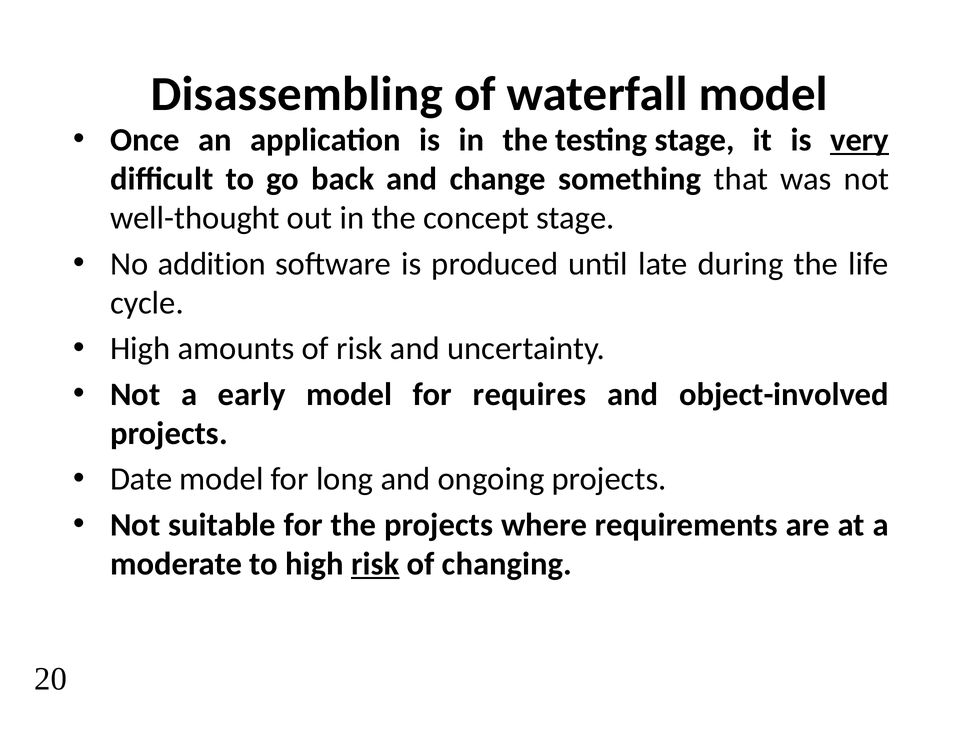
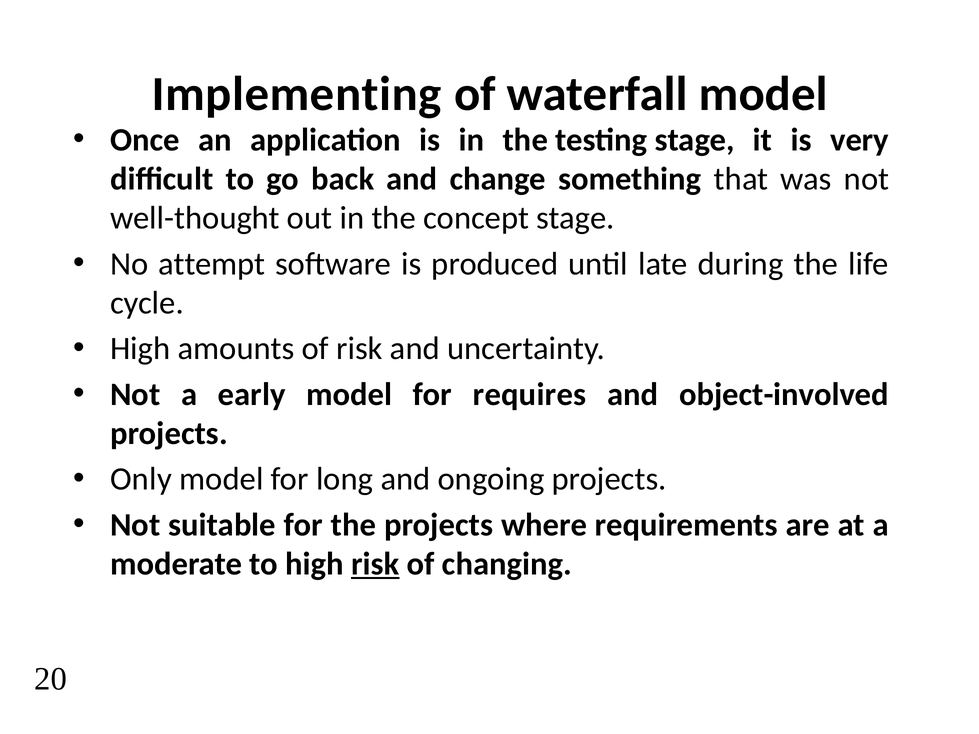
Disassembling: Disassembling -> Implementing (297, 94)
very underline: present -> none (860, 140)
addition: addition -> attempt (212, 264)
Date: Date -> Only (141, 479)
